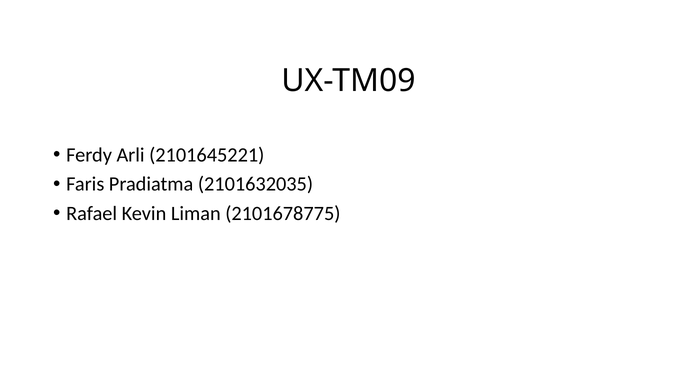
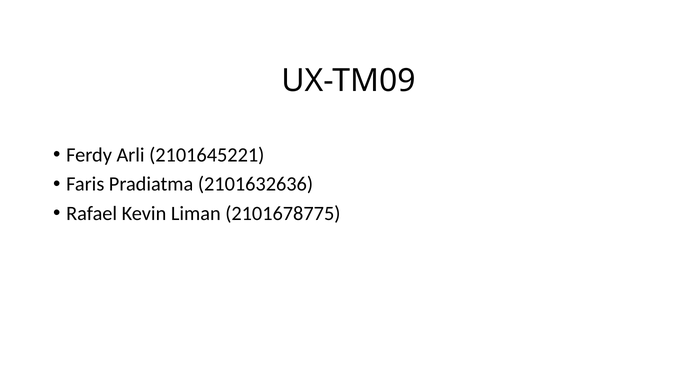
2101632035: 2101632035 -> 2101632636 (255, 184)
